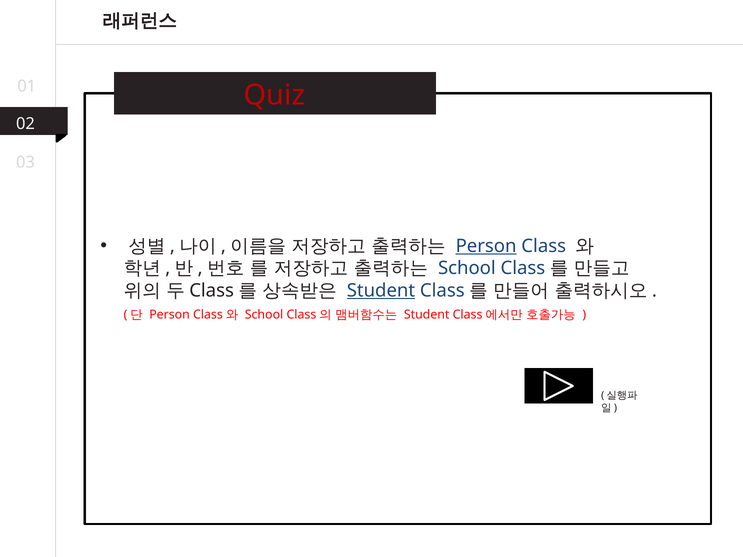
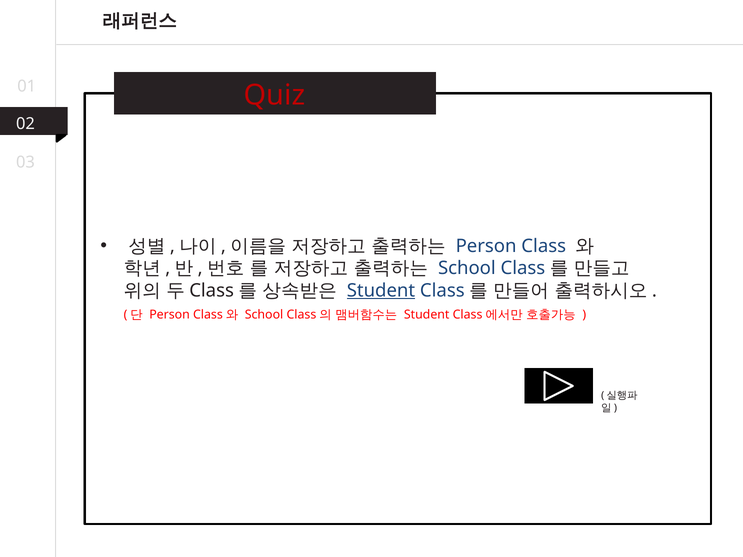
Person underline: present -> none (486, 246)
